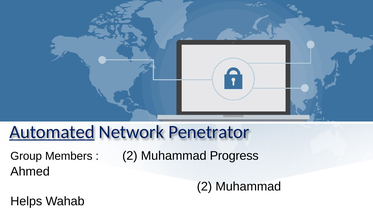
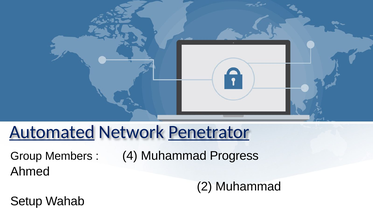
Penetrator underline: none -> present (209, 132)
2: 2 -> 4 (130, 156)
Helps: Helps -> Setup (26, 201)
